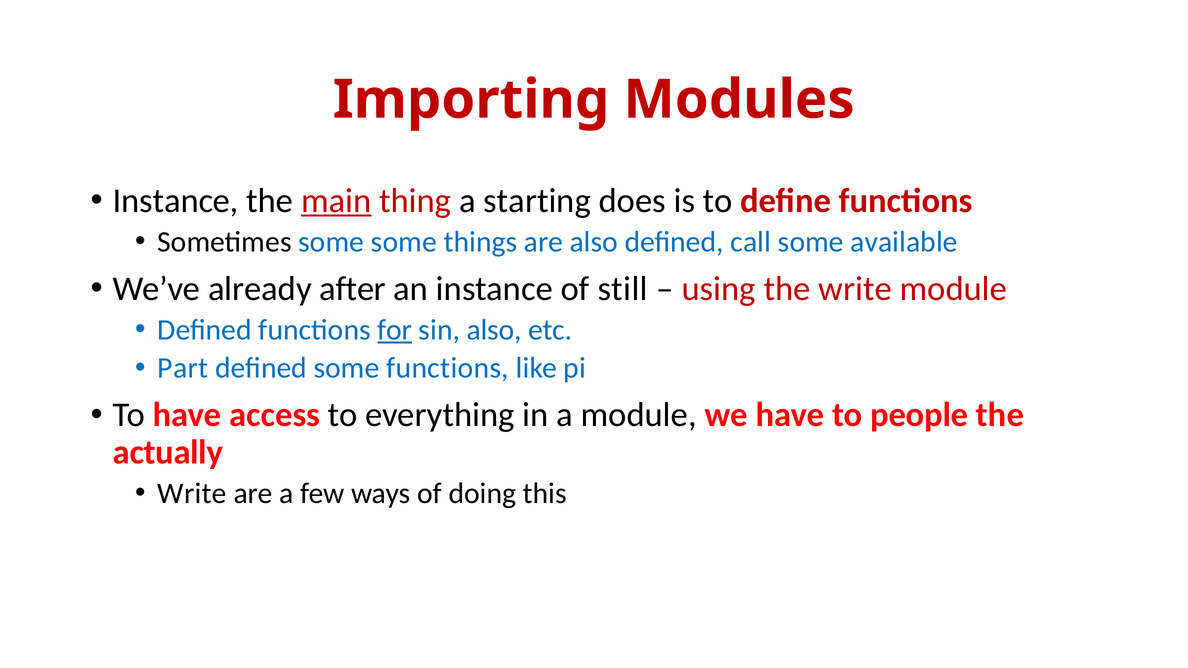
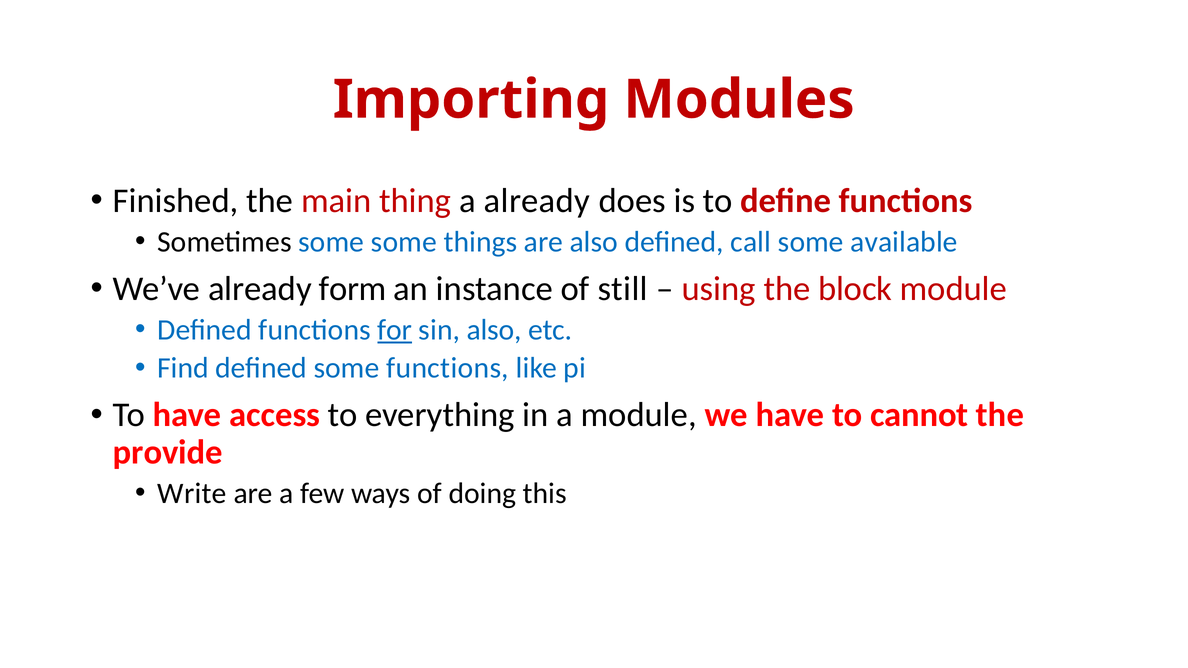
Instance: Instance -> Finished (176, 201)
main underline: present -> none (336, 201)
a starting: starting -> already (537, 201)
after: after -> form (353, 289)
the write: write -> block (855, 289)
Part: Part -> Find (183, 368)
people: people -> cannot (919, 415)
actually: actually -> provide (168, 453)
